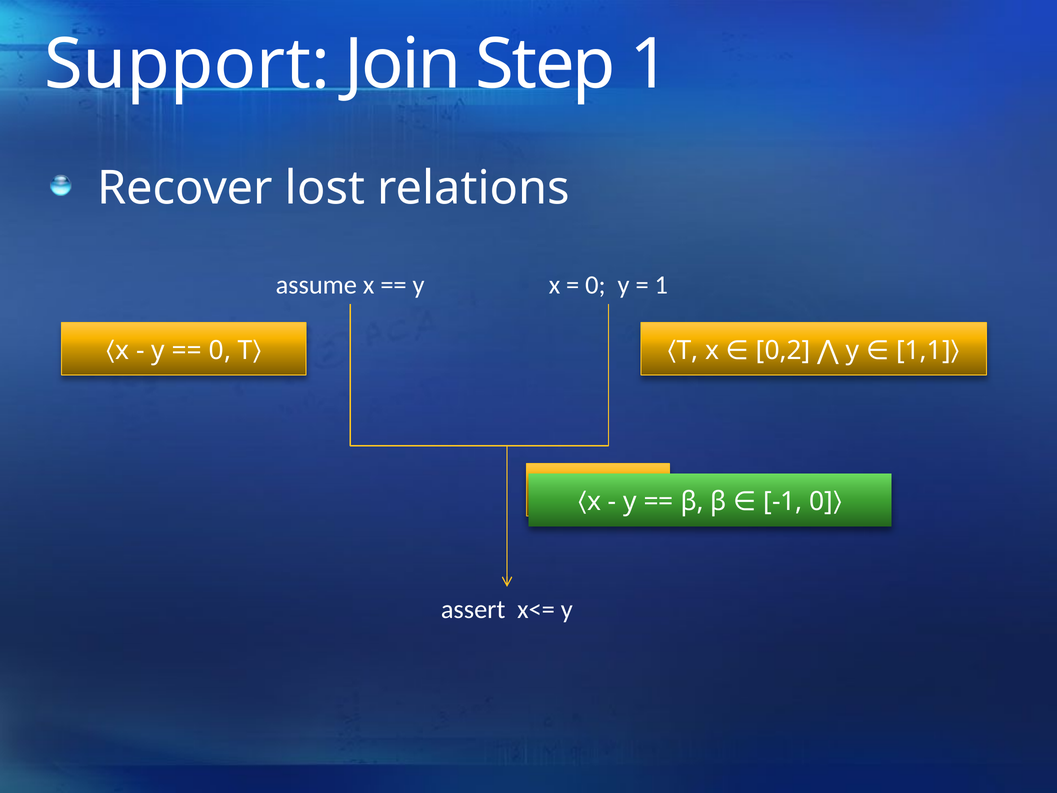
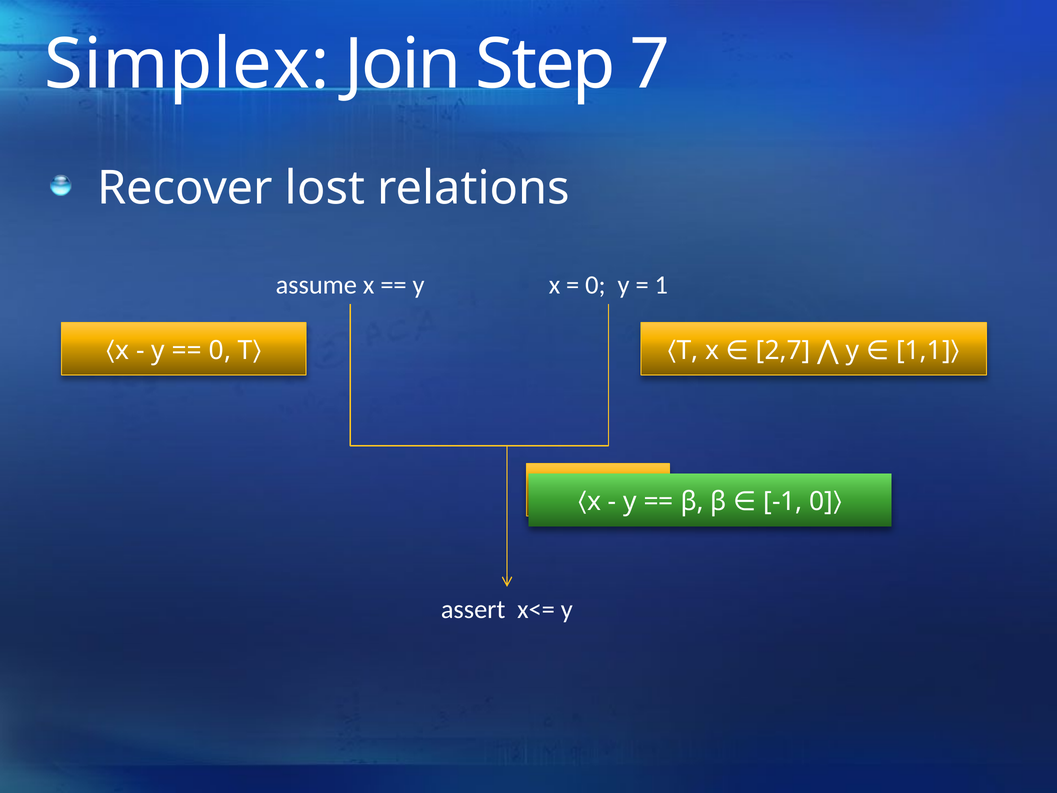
Support: Support -> Simplex (187, 64)
Step 1: 1 -> 7 (650, 64)
0,2: 0,2 -> 2,7 (783, 351)
